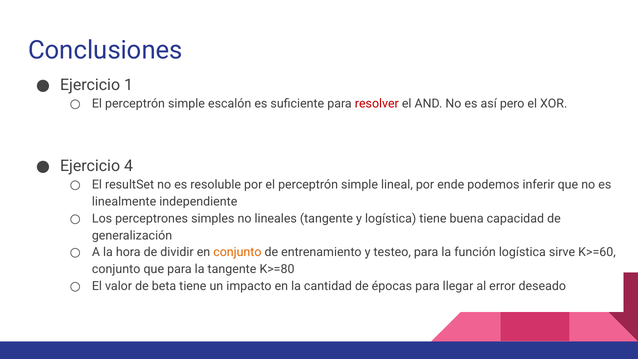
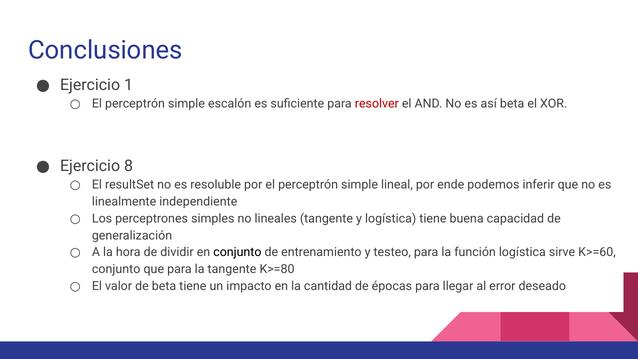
así pero: pero -> beta (512, 104)
4: 4 -> 8 (128, 166)
conjunto colour: orange -> black (237, 252)
